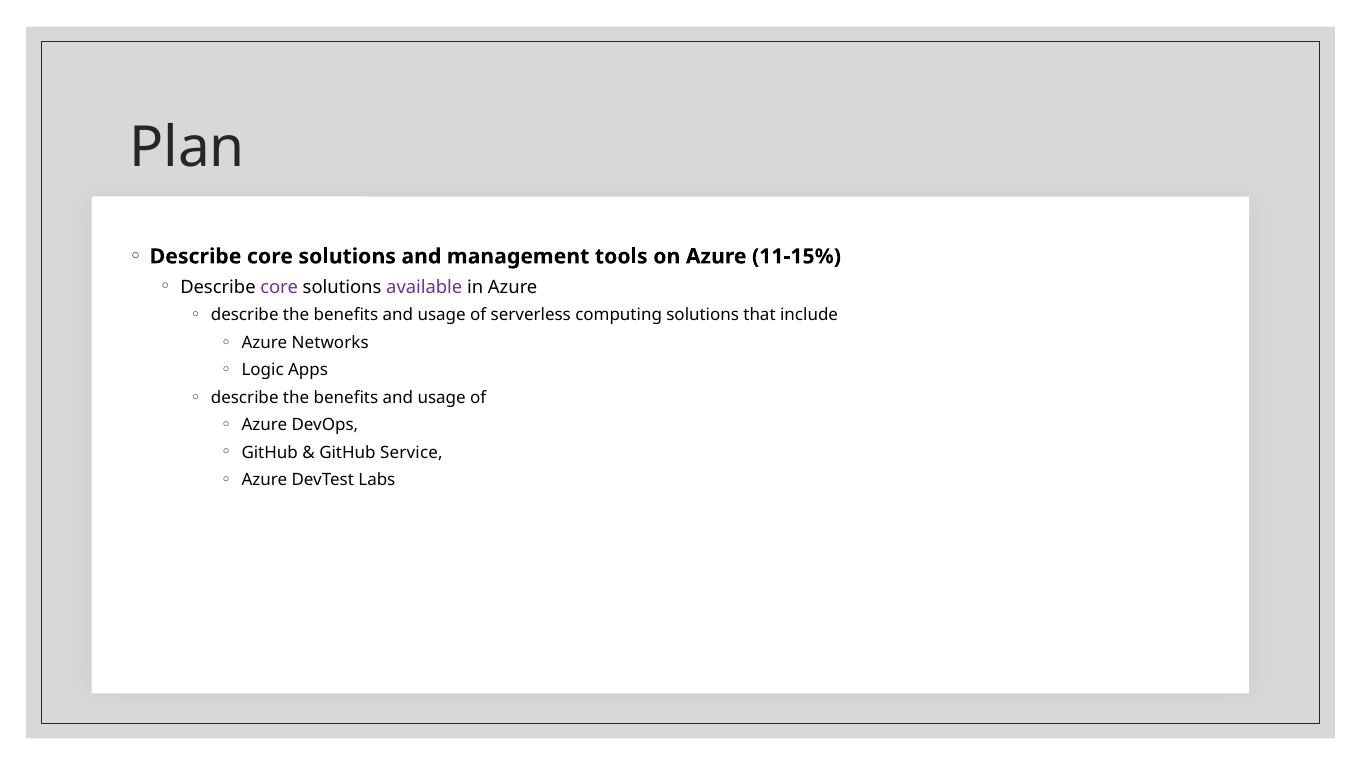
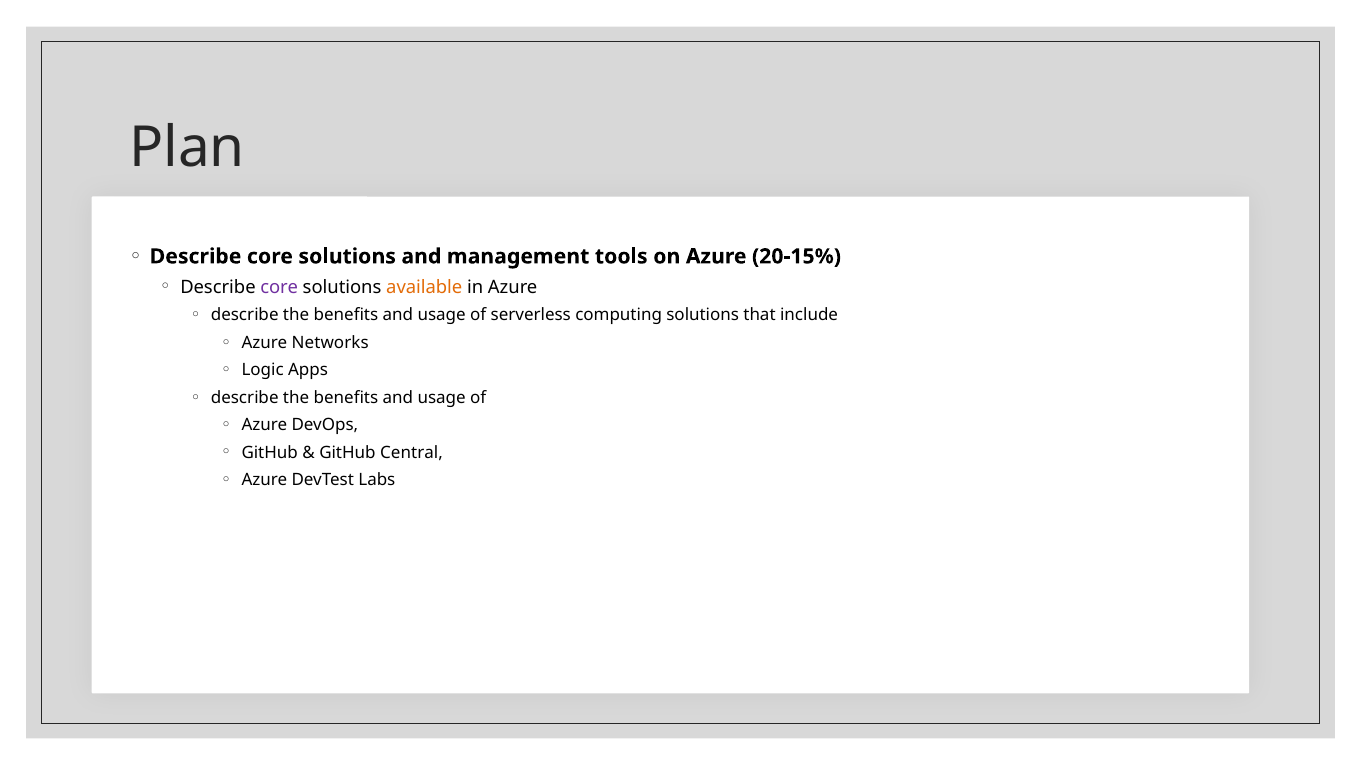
11-15%: 11-15% -> 20-15% (797, 257)
available colour: purple -> orange (424, 287)
Service: Service -> Central (412, 453)
